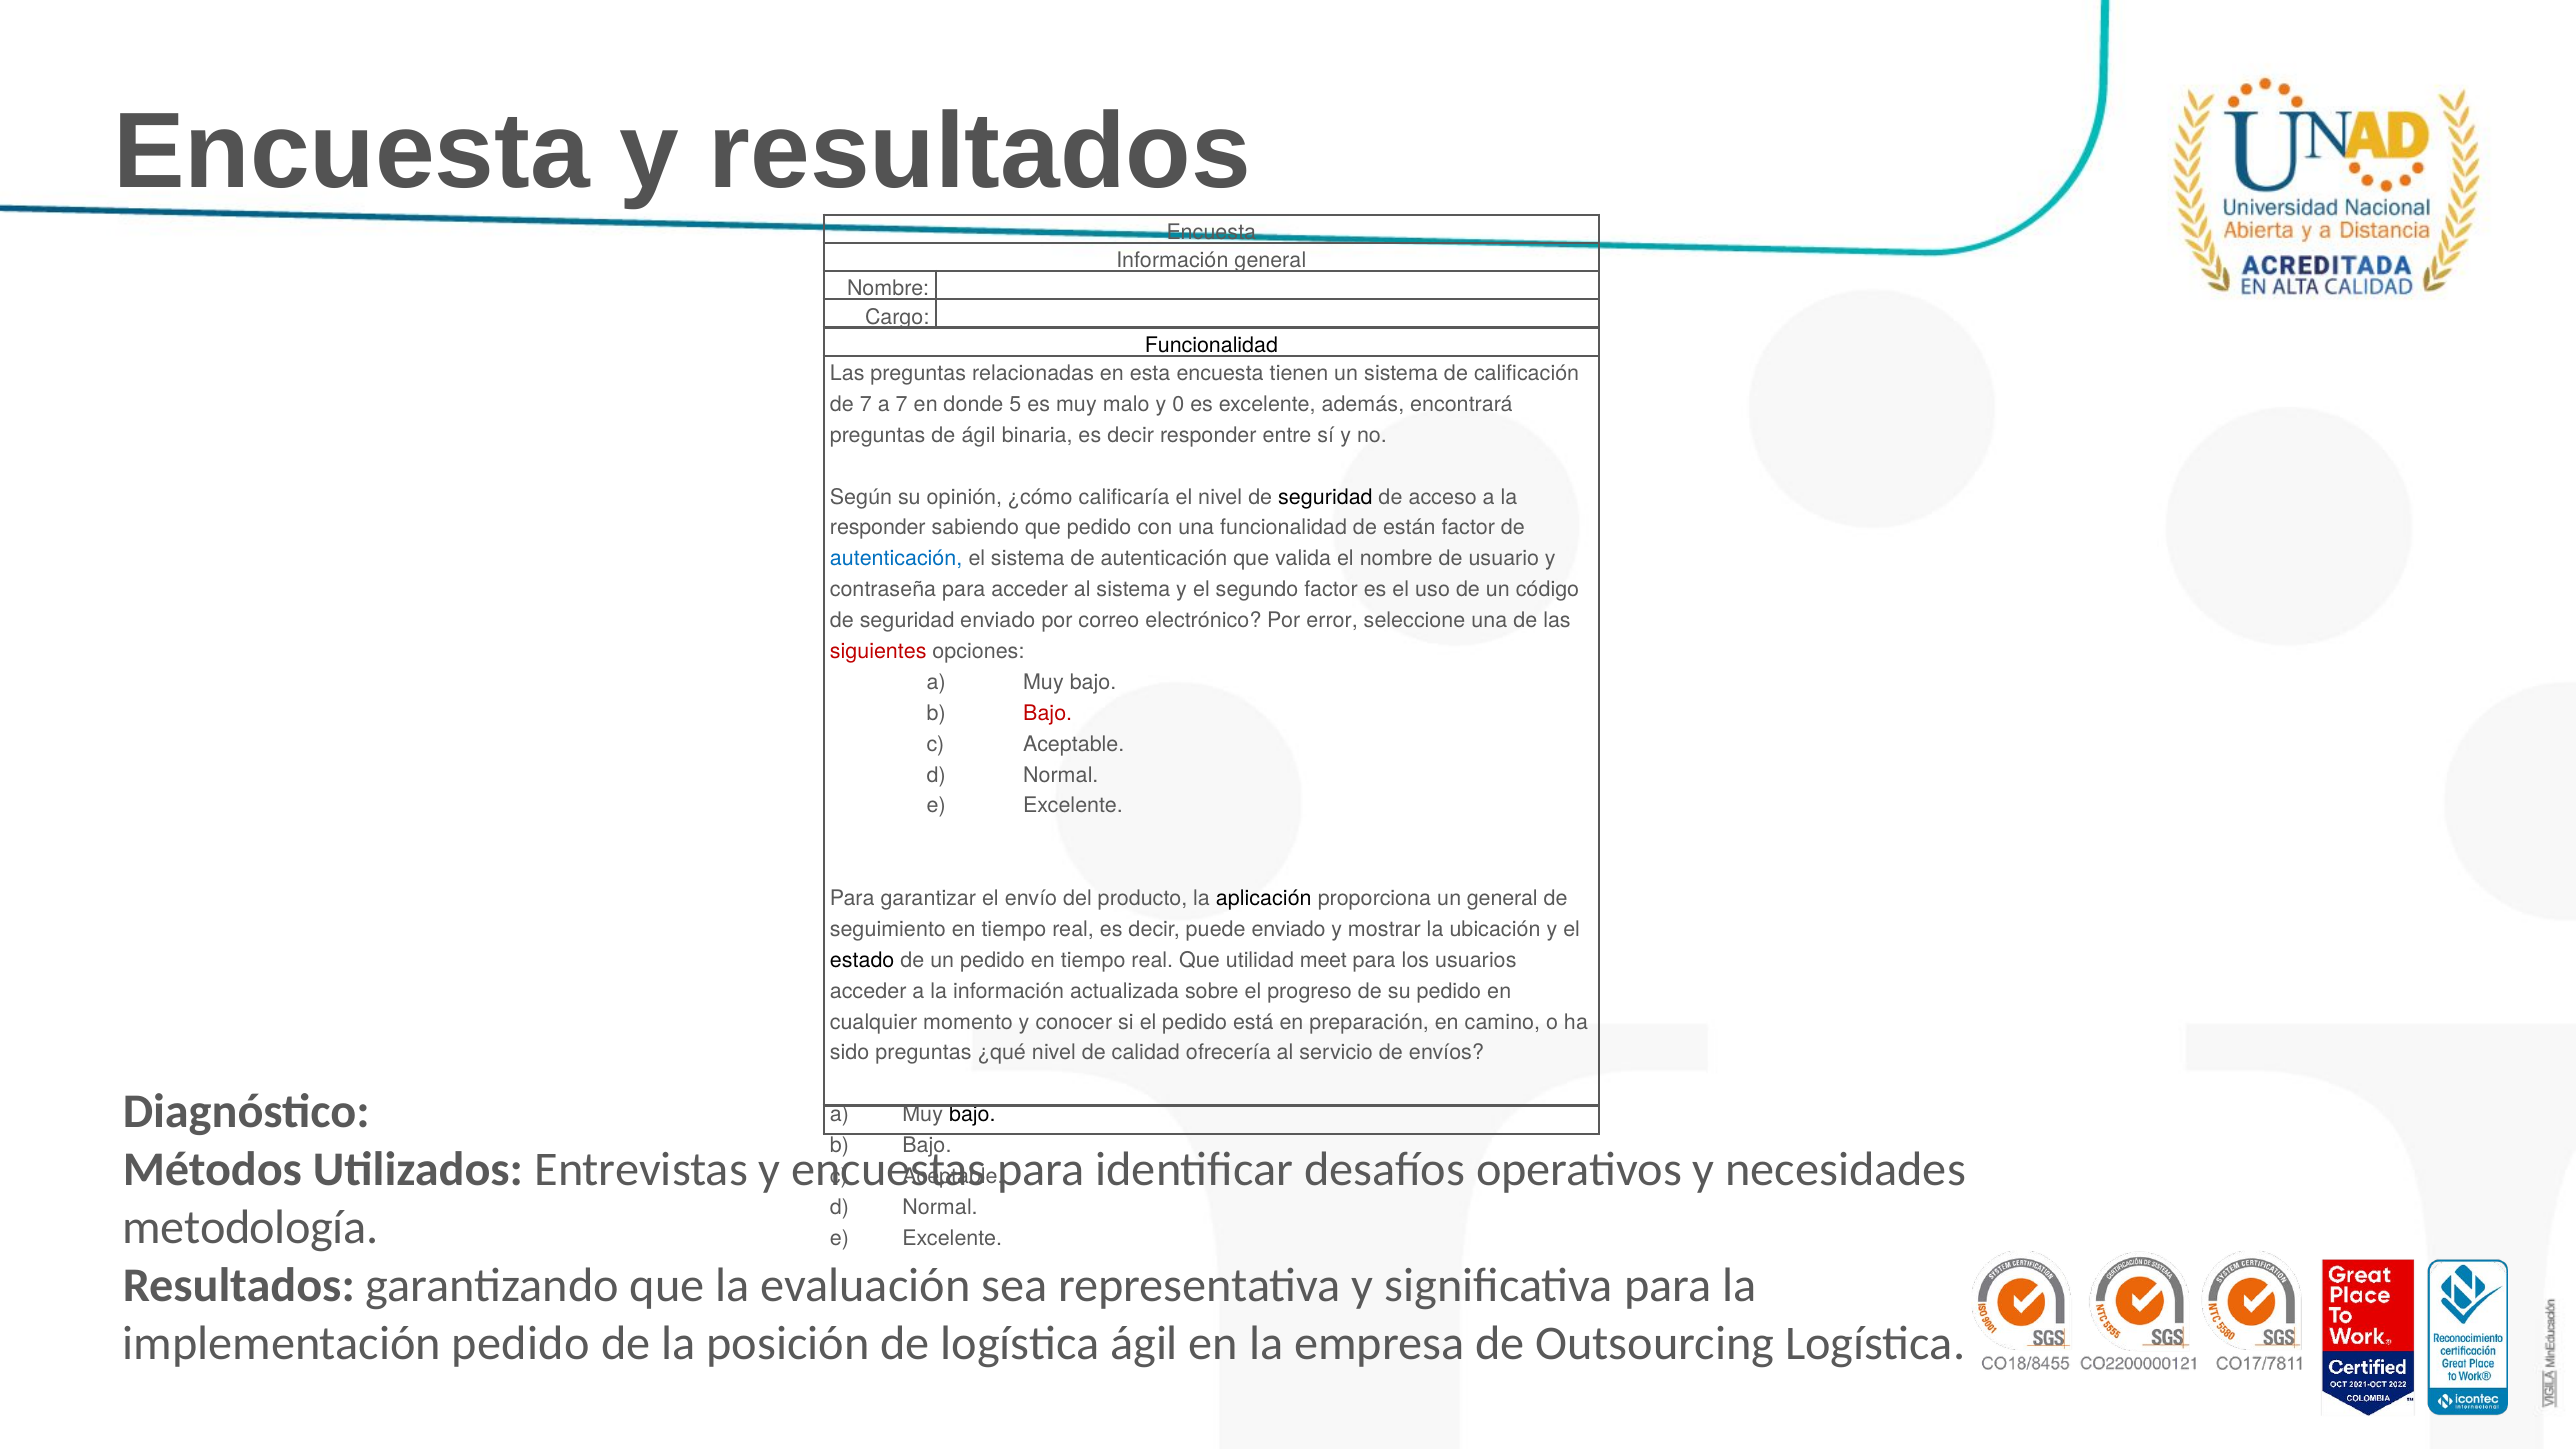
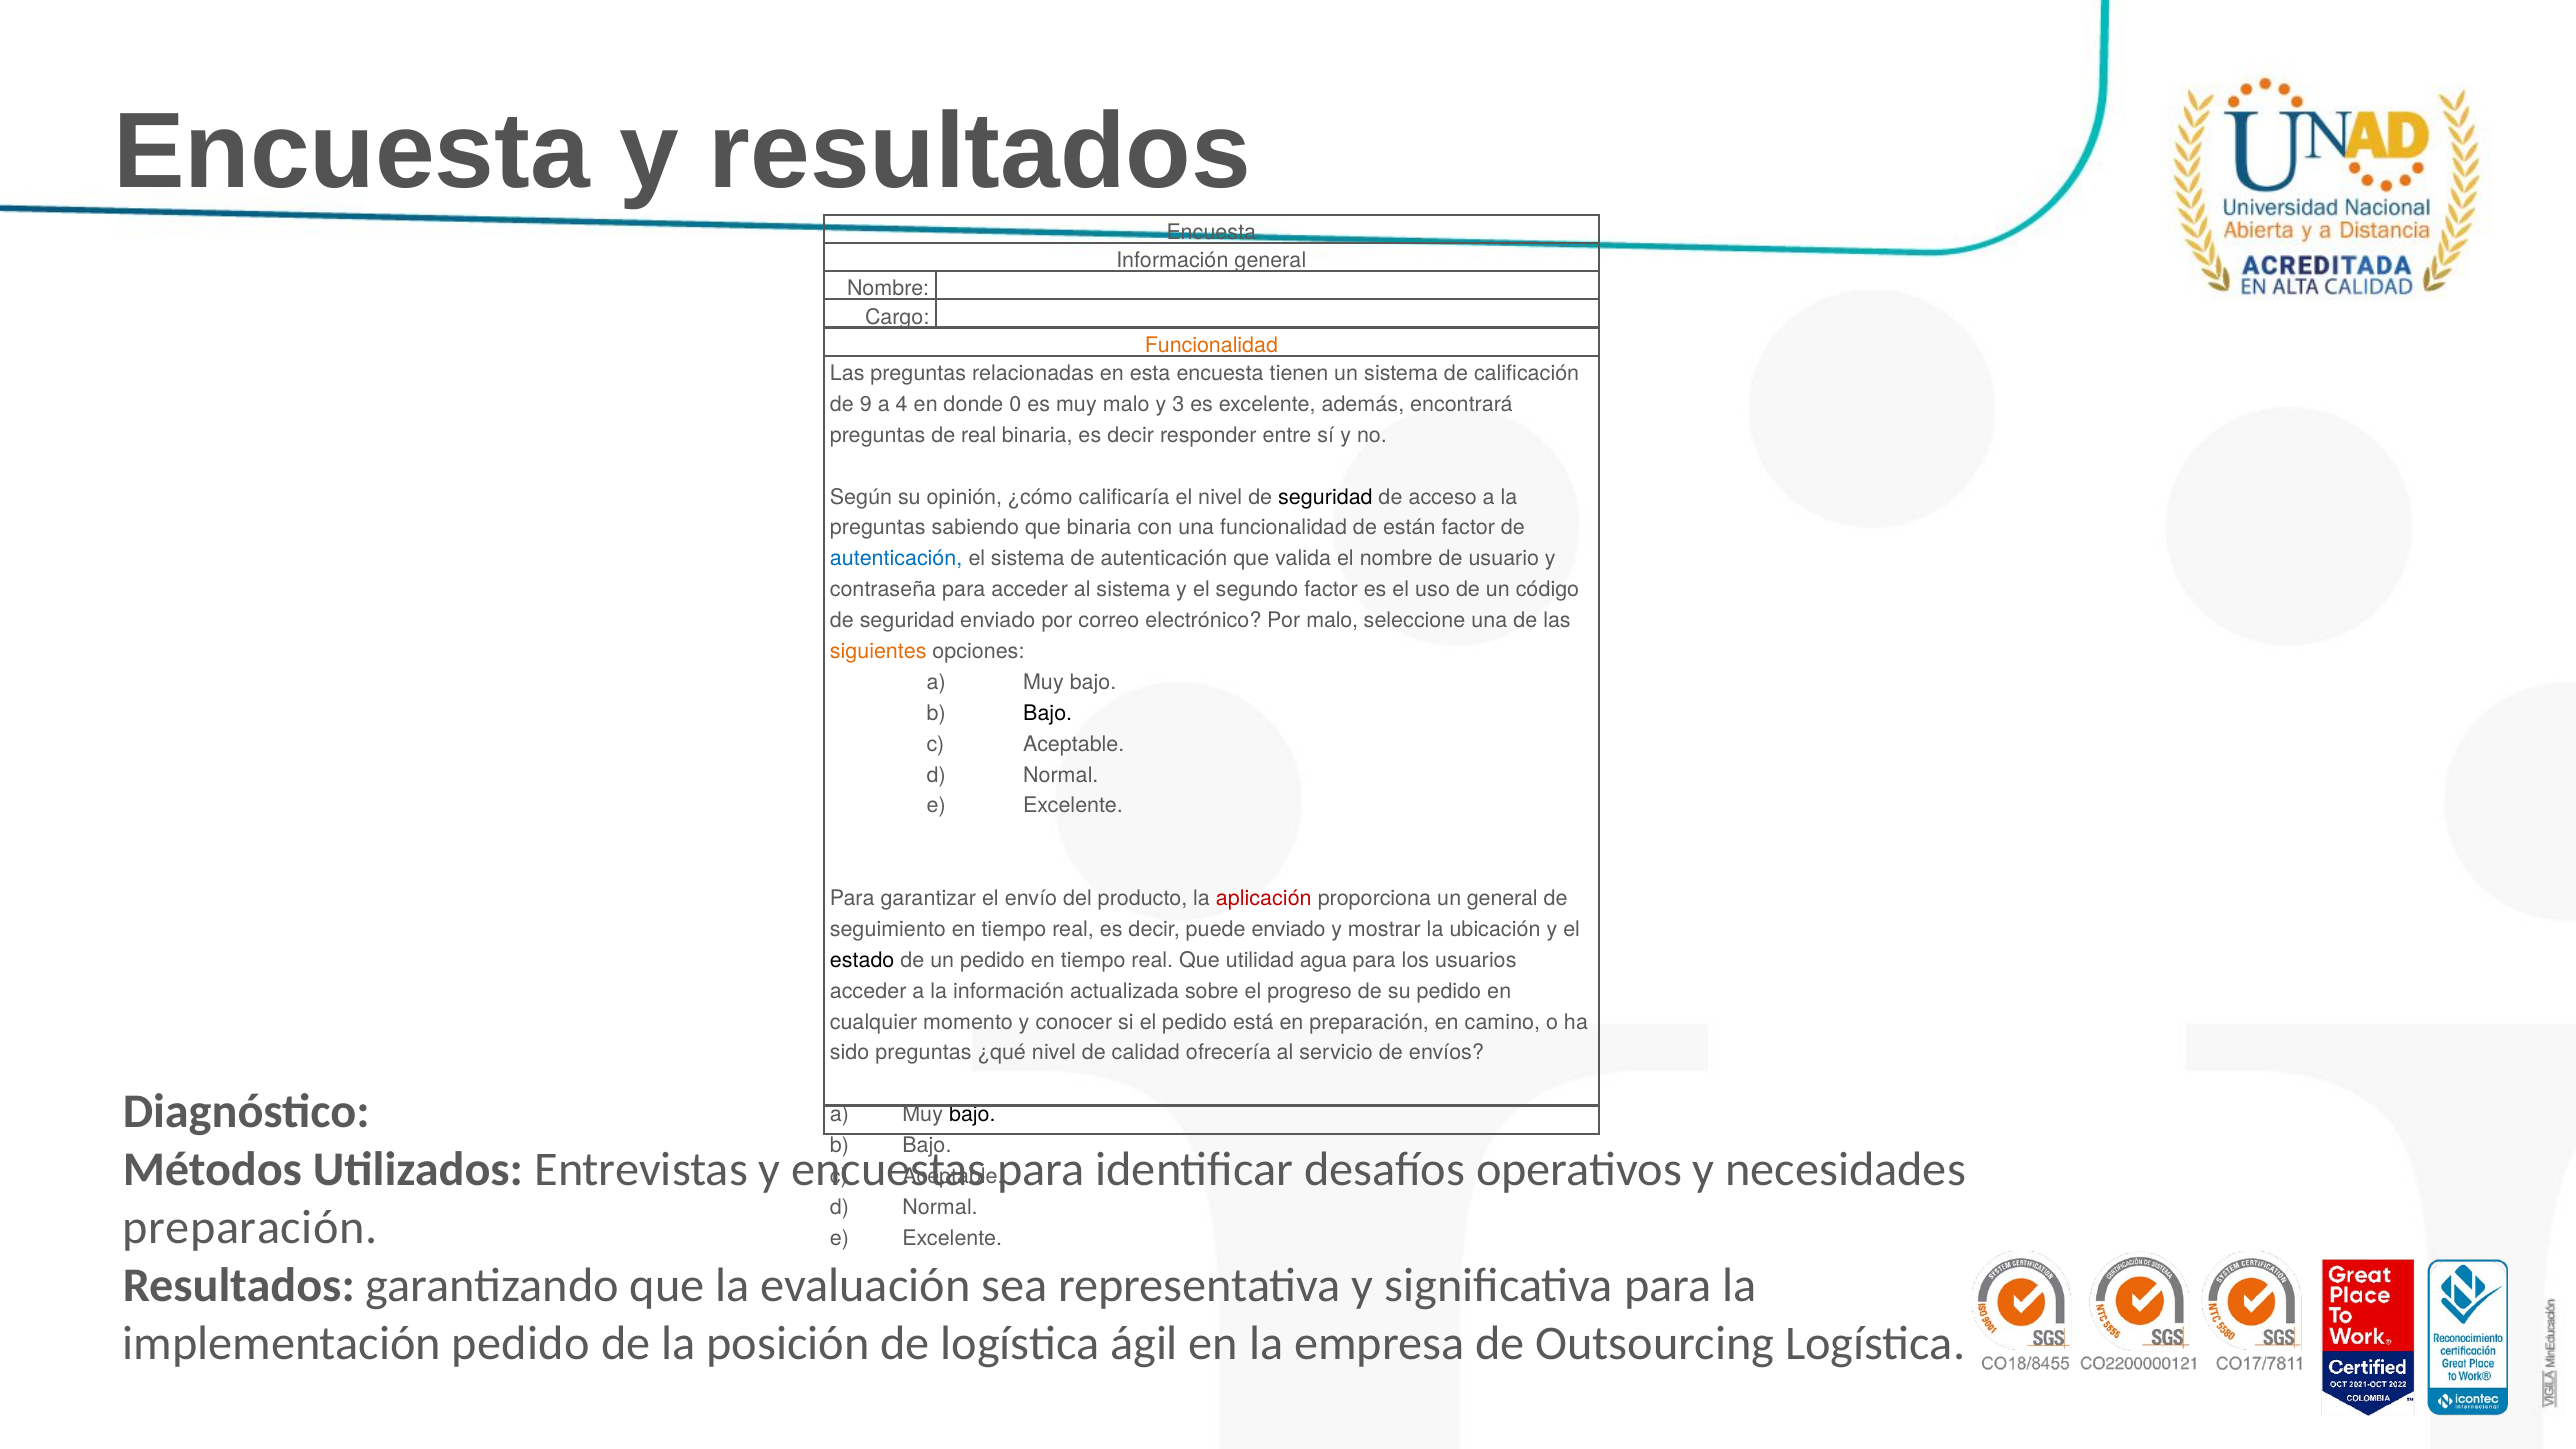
Funcionalidad colour: black -> orange (1211, 345)
de 7: 7 -> 9 (866, 404)
a 7: 7 -> 4 (902, 404)
5: 5 -> 0 (1015, 404)
0: 0 -> 3 (1178, 404)
de ágil: ágil -> real (979, 435)
responder: responder -> preguntas (878, 528)
que pedido: pedido -> binaria (1099, 528)
Por error: error -> malo (1332, 621)
siguientes colour: red -> orange (878, 651)
Bajo colour: red -> black (1048, 713)
aplicación colour: black -> red (1264, 898)
meet: meet -> agua (1323, 960)
metodología: metodología -> preparación (250, 1227)
